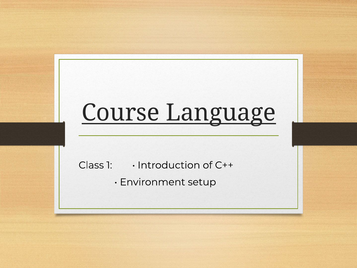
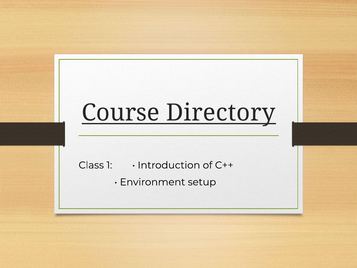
Language: Language -> Directory (221, 113)
